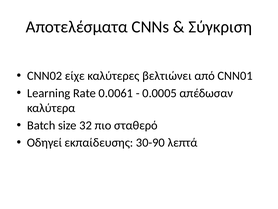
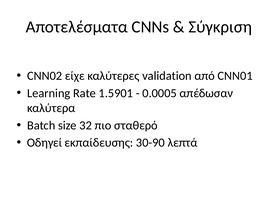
βελτιώνει: βελτιώνει -> validation (167, 76)
0.0061: 0.0061 -> 1.5901 (116, 93)
